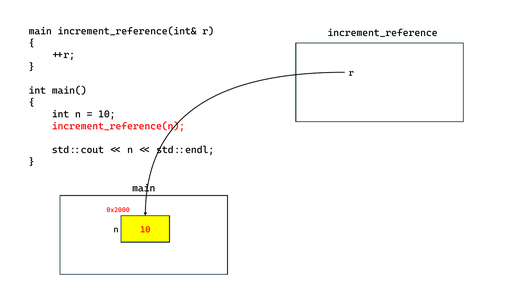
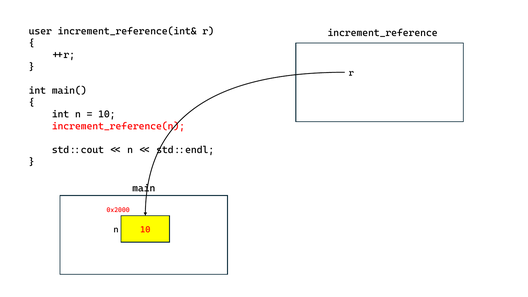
main: main -> user (40, 31)
